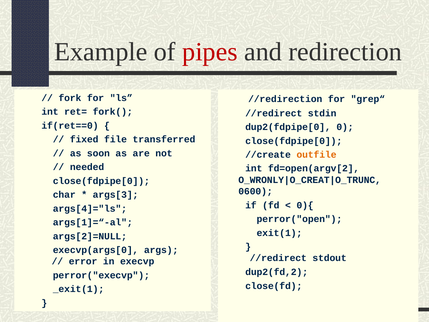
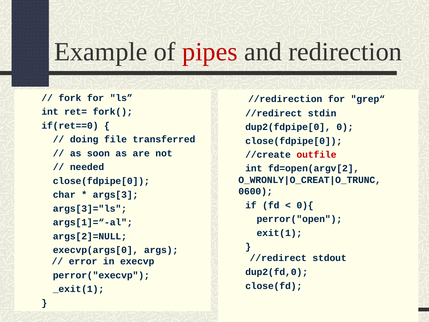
fixed: fixed -> doing (84, 139)
outfile colour: orange -> red (317, 155)
args[4]="ls: args[4]="ls -> args[3]="ls (90, 208)
dup2(fd,2: dup2(fd,2 -> dup2(fd,0 (277, 272)
